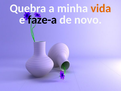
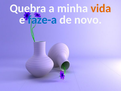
faze-a colour: black -> blue (42, 20)
